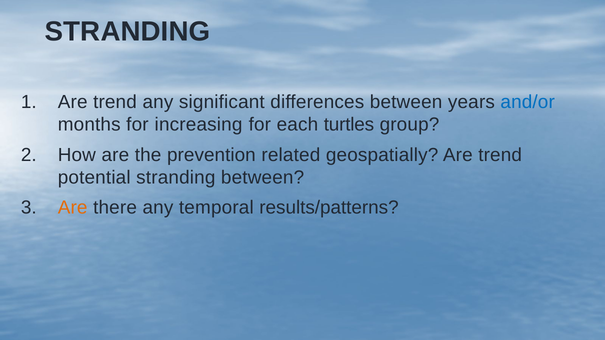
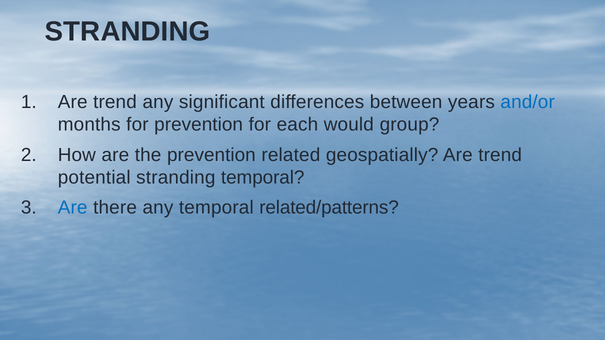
for increasing: increasing -> prevention (199, 125)
turtles: turtles -> would (349, 125)
stranding between: between -> temporal (263, 178)
Are colour: orange -> blue (73, 208)
results/patterns: results/patterns -> related/patterns (329, 208)
